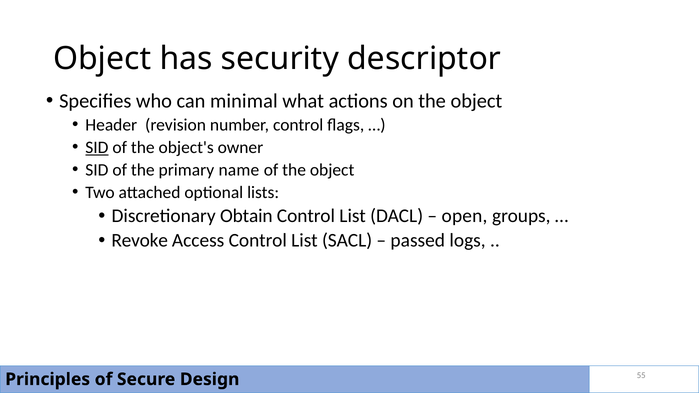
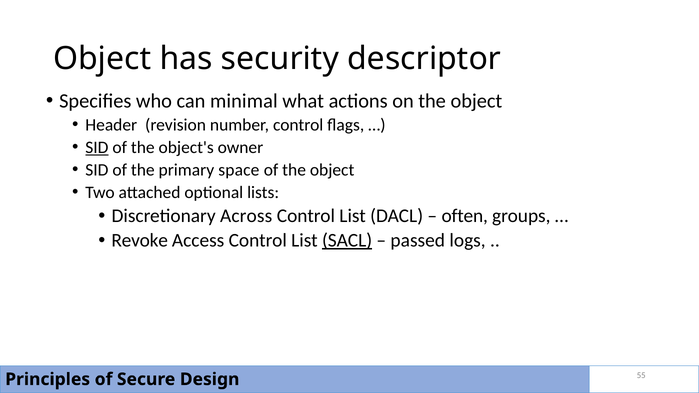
name: name -> space (239, 170)
Obtain: Obtain -> Across (246, 216)
open: open -> often (465, 216)
SACL underline: none -> present (347, 241)
